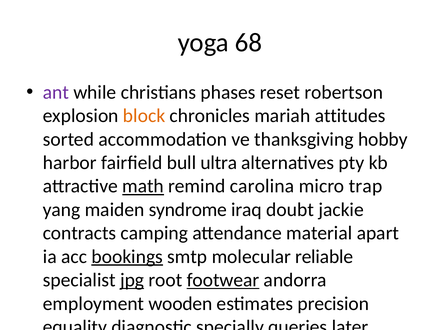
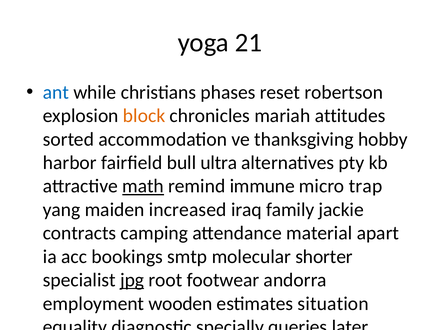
68: 68 -> 21 (248, 43)
ant colour: purple -> blue (56, 92)
carolina: carolina -> immune (262, 186)
syndrome: syndrome -> increased (188, 210)
doubt: doubt -> family (290, 210)
bookings underline: present -> none (127, 257)
reliable: reliable -> shorter (324, 257)
footwear underline: present -> none (223, 280)
precision: precision -> situation (333, 304)
